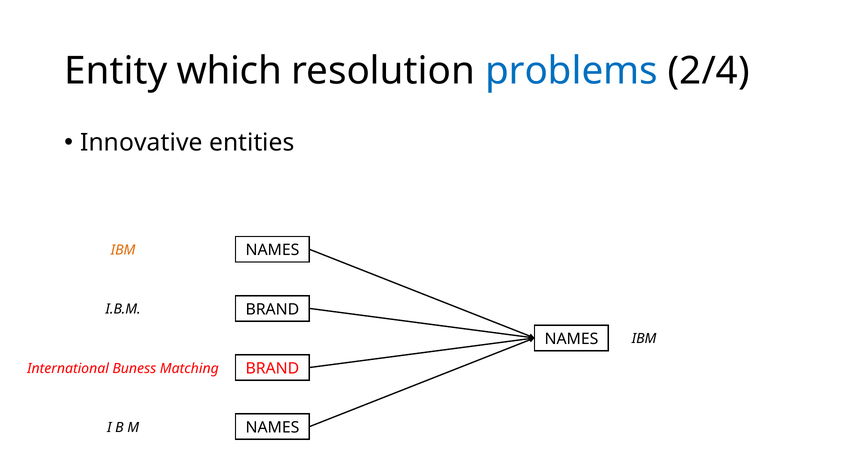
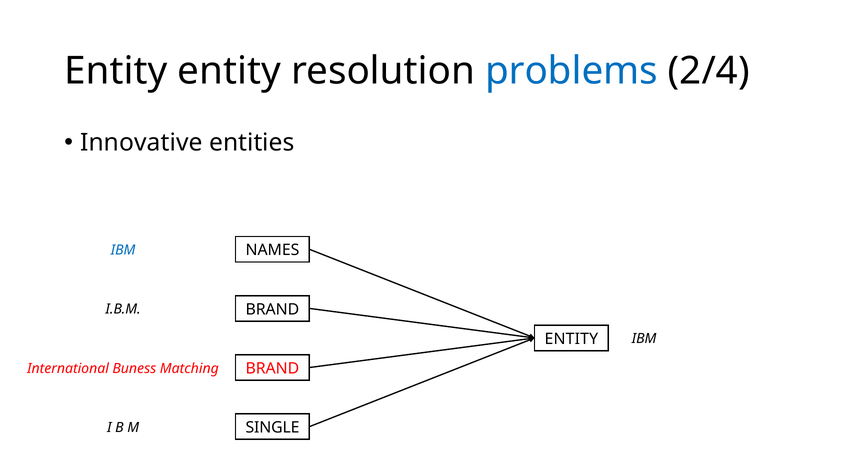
Entity which: which -> entity (229, 71)
IBM colour: orange -> blue (123, 251)
NAMES: NAMES -> ENTITY (571, 339)
NAMES: NAMES -> SINGLE (273, 428)
